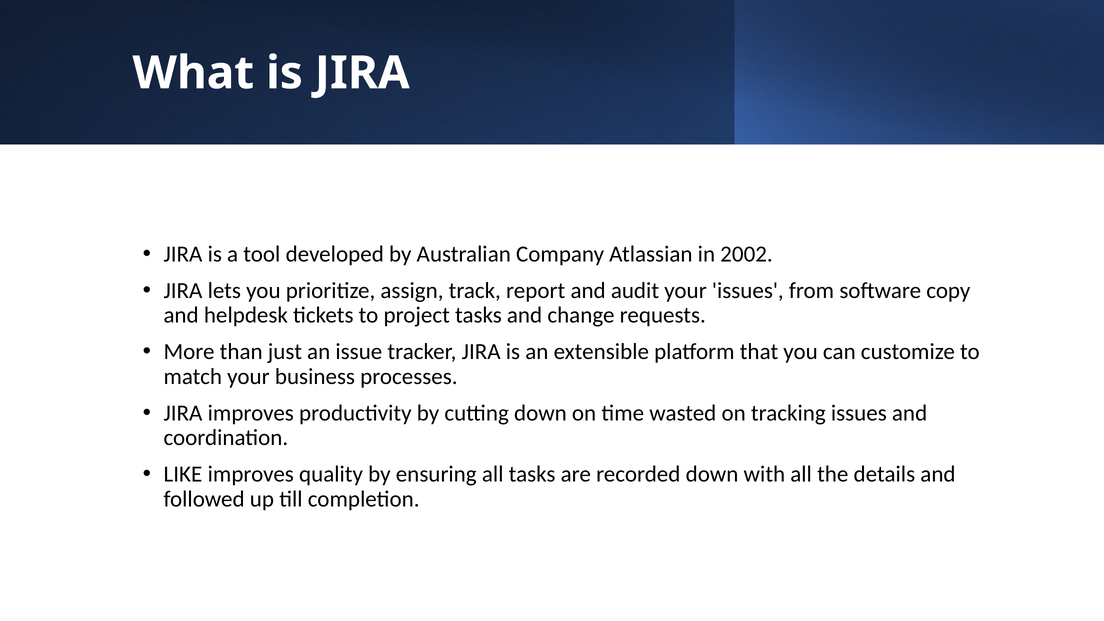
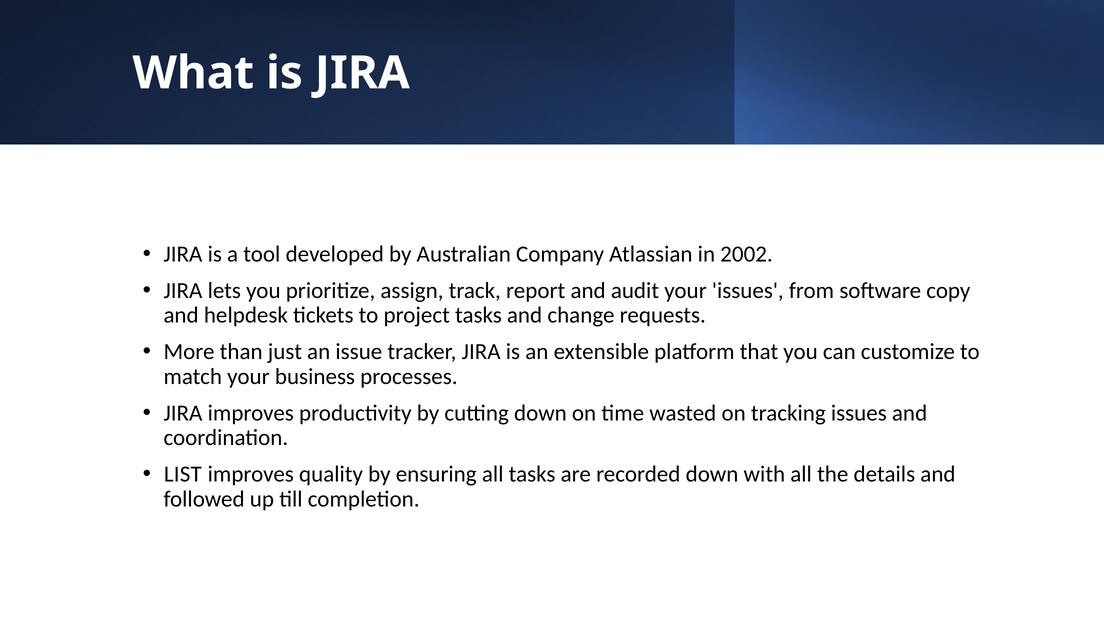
LIKE: LIKE -> LIST (183, 474)
